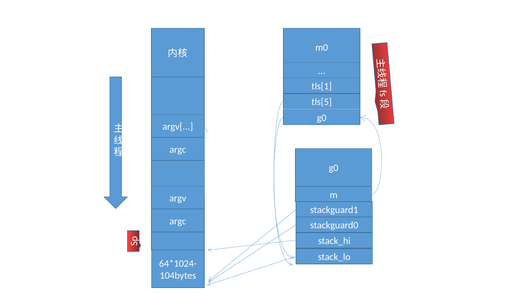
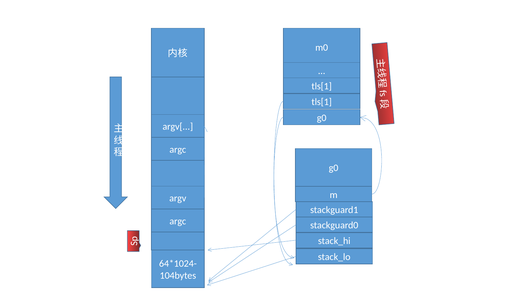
tls[5: tls[5 -> tls[1 (322, 102)
